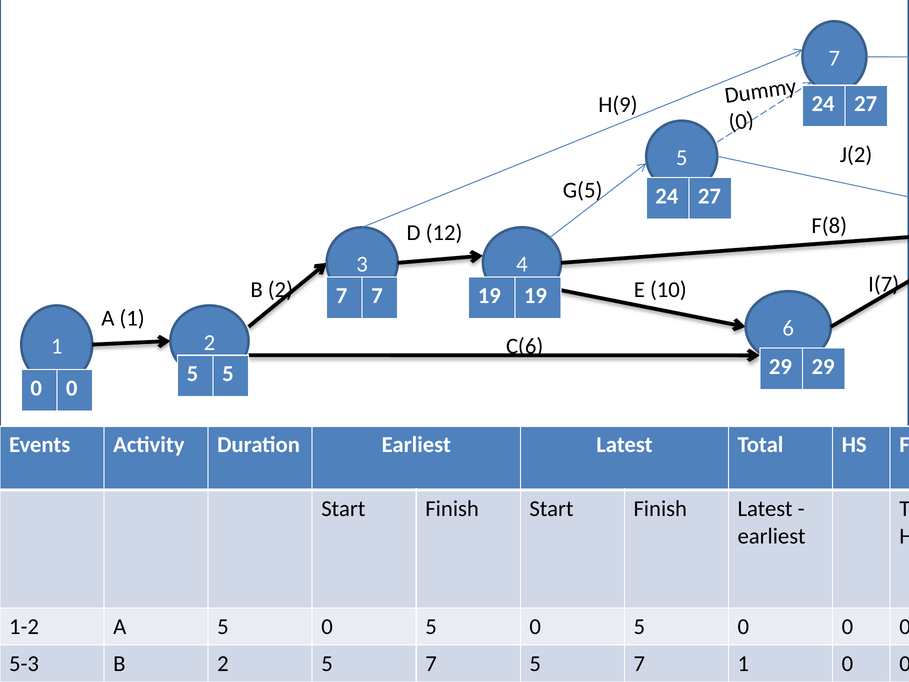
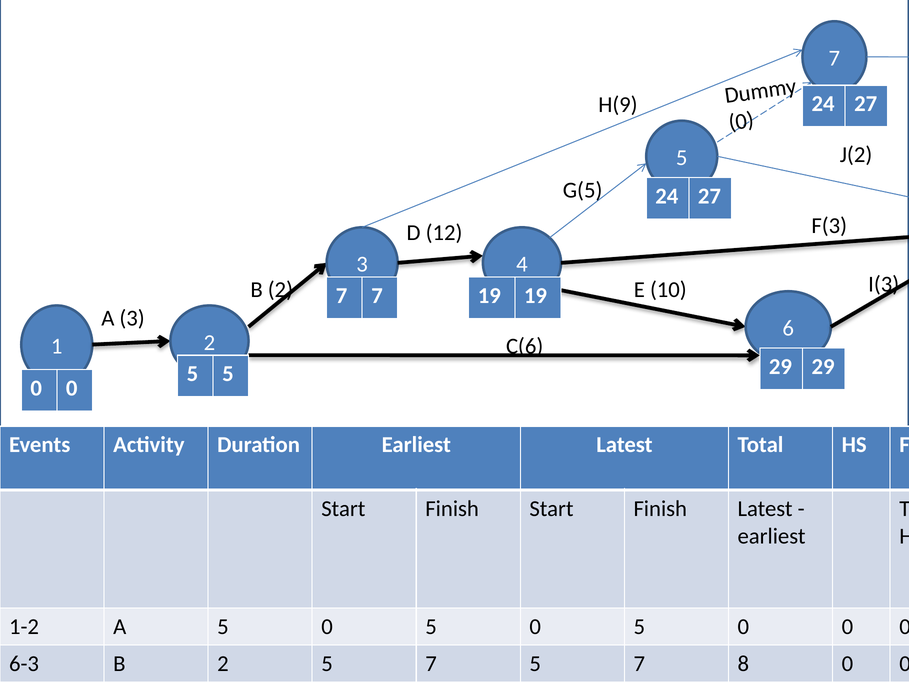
F(8: F(8 -> F(3 (829, 226)
I(7: I(7 -> I(3 (884, 284)
A 1: 1 -> 3 (132, 318)
5-3: 5-3 -> 6-3 (24, 664)
7 1: 1 -> 8 (743, 664)
